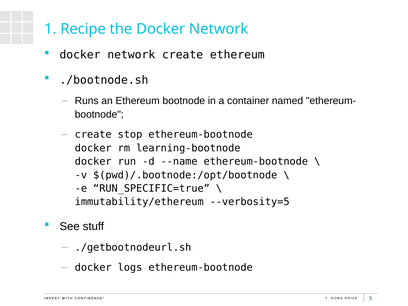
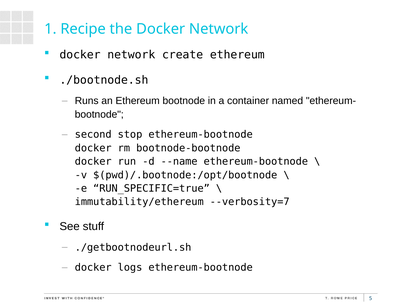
create: create -> second (93, 135)
learning-bootnode: learning-bootnode -> bootnode-bootnode (188, 148)
--verbosity=5: --verbosity=5 -> --verbosity=7 (250, 202)
